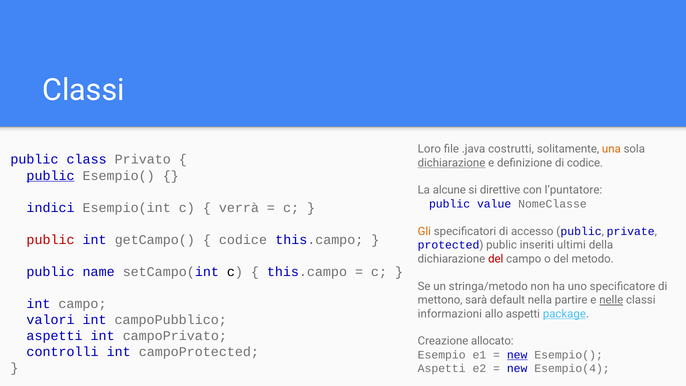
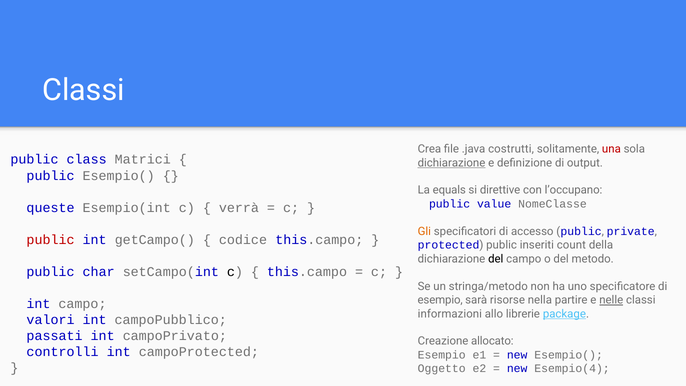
Loro: Loro -> Crea (429, 149)
una colour: orange -> red (611, 149)
Privato: Privato -> Matrici (143, 160)
di codice: codice -> output (585, 163)
public underline: present -> none (51, 176)
alcune: alcune -> equals (449, 190)
l’puntatore: l’puntatore -> l’occupano (574, 190)
indici: indici -> queste (51, 208)
ultimi: ultimi -> count (571, 245)
del colour: red -> black (496, 259)
name: name -> char (99, 272)
mettono: mettono -> esempio (440, 300)
default: default -> risorse (507, 300)
allo aspetti: aspetti -> librerie (523, 314)
aspetti: aspetti -> passati (55, 336)
new underline: present -> none (517, 355)
Aspetti: Aspetti -> Oggetto (442, 369)
